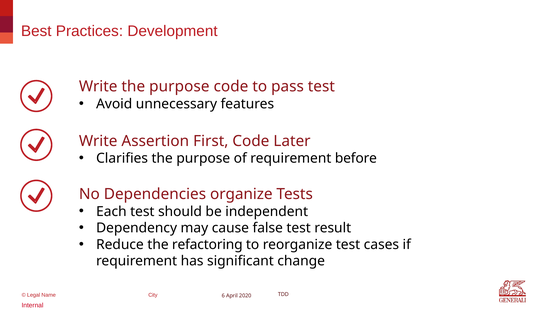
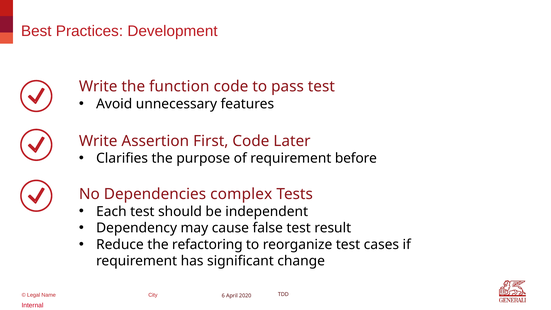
Write the purpose: purpose -> function (179, 87)
organize: organize -> complex (241, 194)
